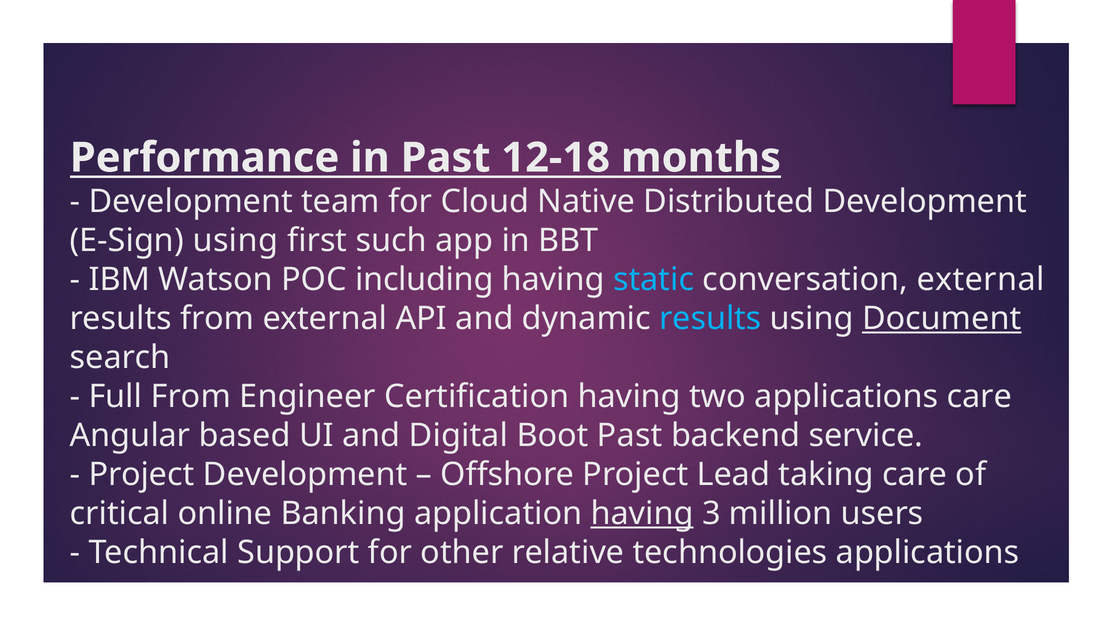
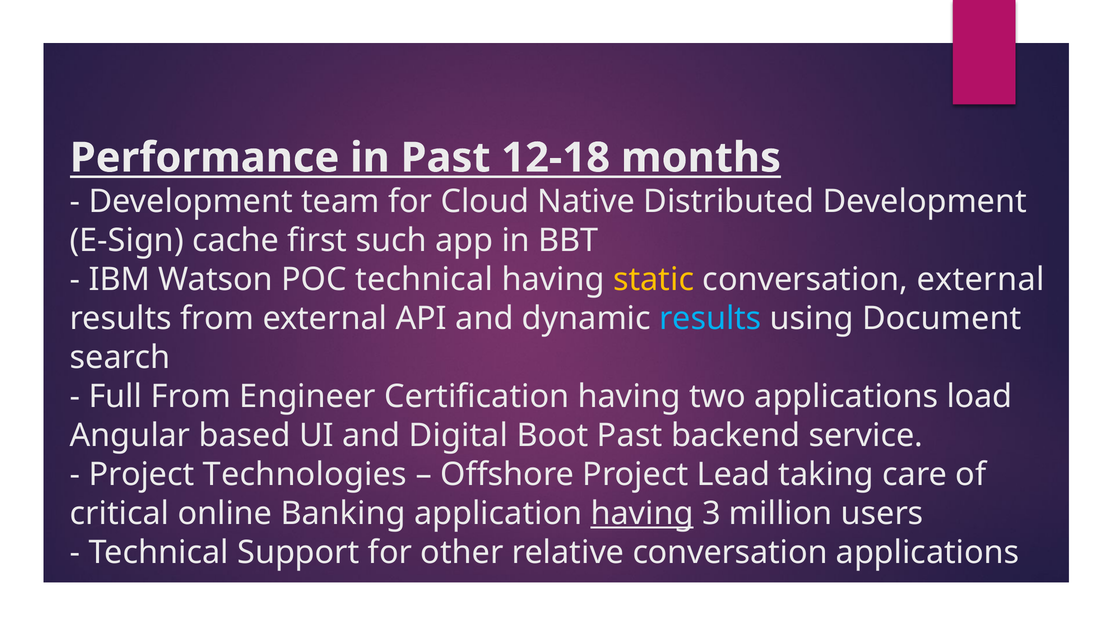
E-Sign using: using -> cache (236, 241)
POC including: including -> technical (424, 280)
static colour: light blue -> yellow (654, 280)
Document underline: present -> none (942, 319)
applications care: care -> load (979, 397)
Project Development: Development -> Technologies (305, 475)
relative technologies: technologies -> conversation (730, 552)
